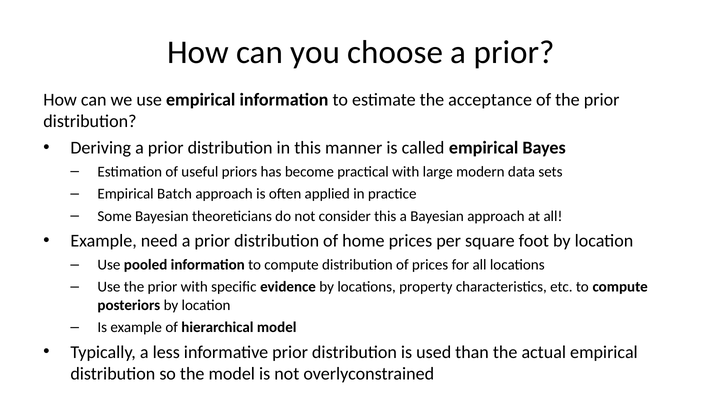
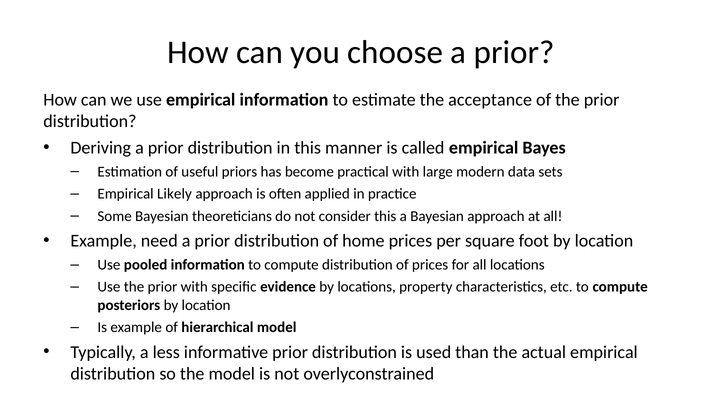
Batch: Batch -> Likely (174, 194)
